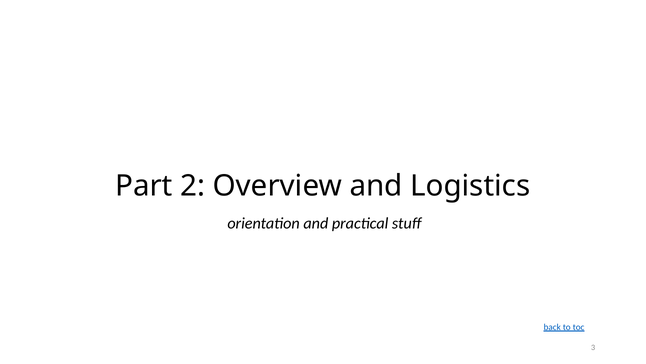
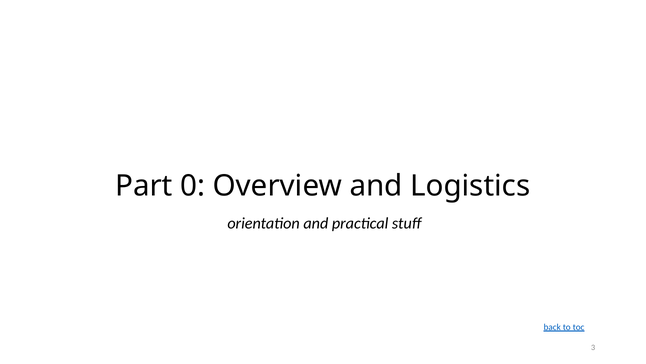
2: 2 -> 0 (193, 186)
